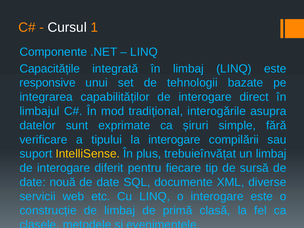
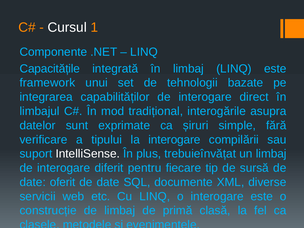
responsive: responsive -> framework (47, 83)
IntelliSense colour: yellow -> white (88, 154)
nouă: nouă -> oferit (63, 182)
